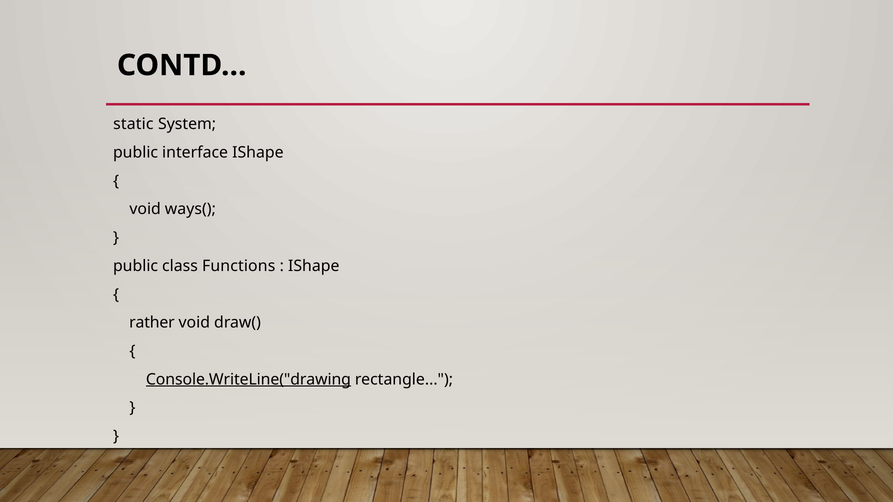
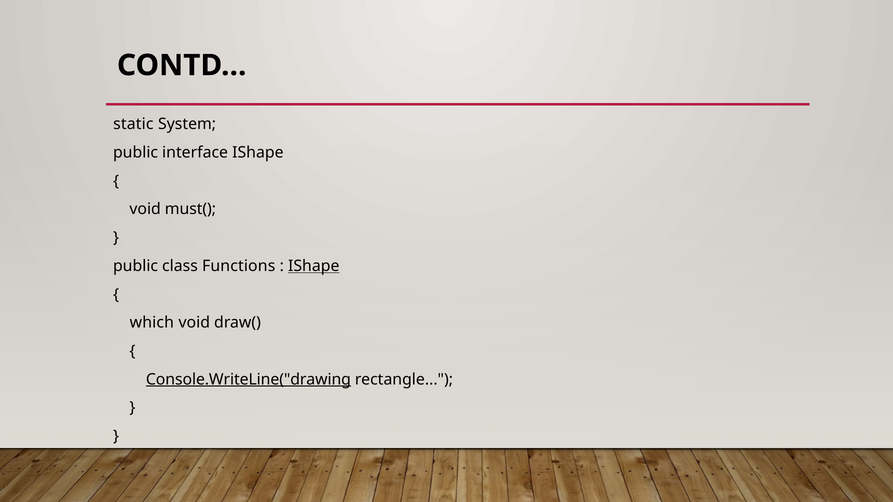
ways(: ways( -> must( (190, 209)
IShape underline: none -> present (314, 266)
rather: rather -> which (152, 323)
